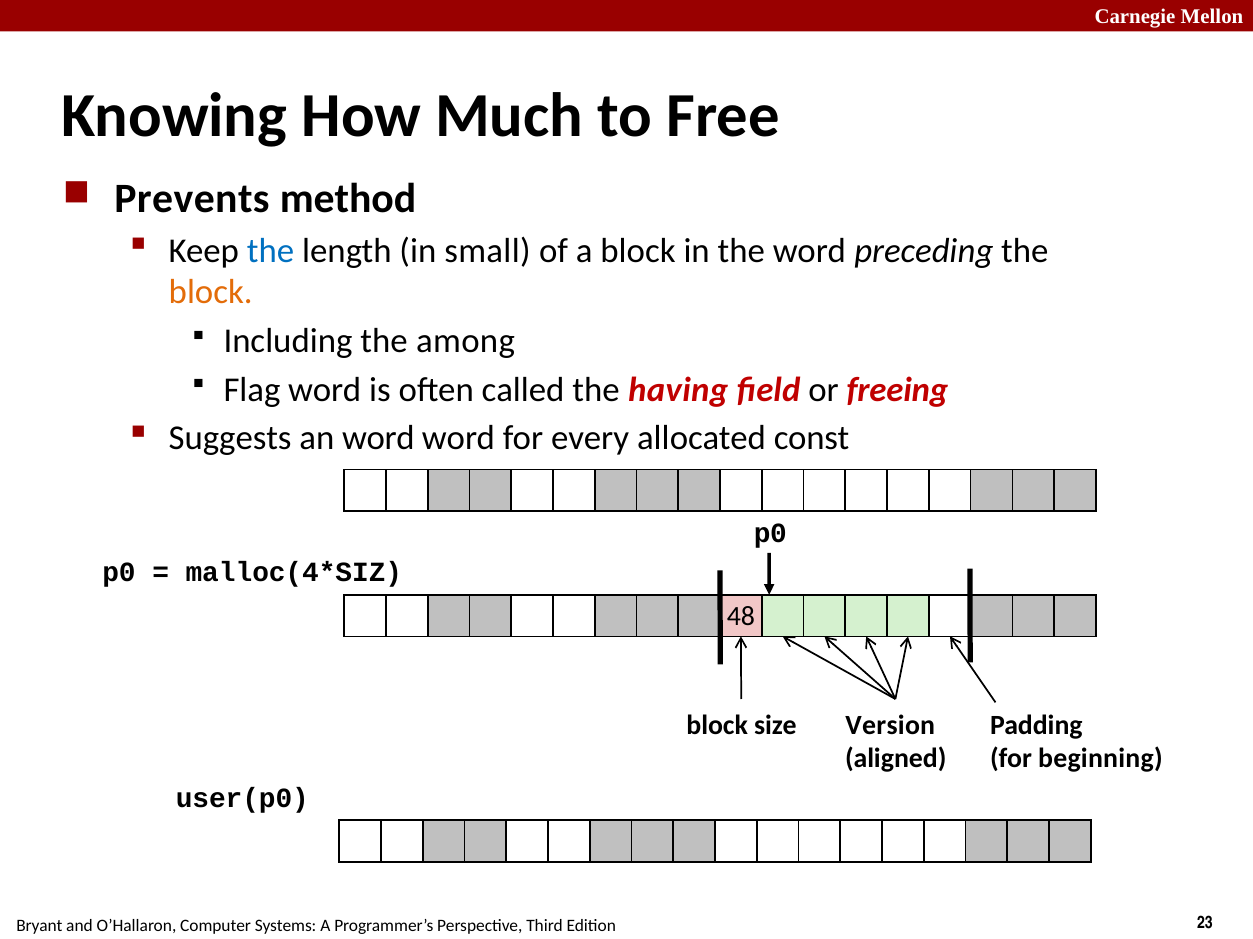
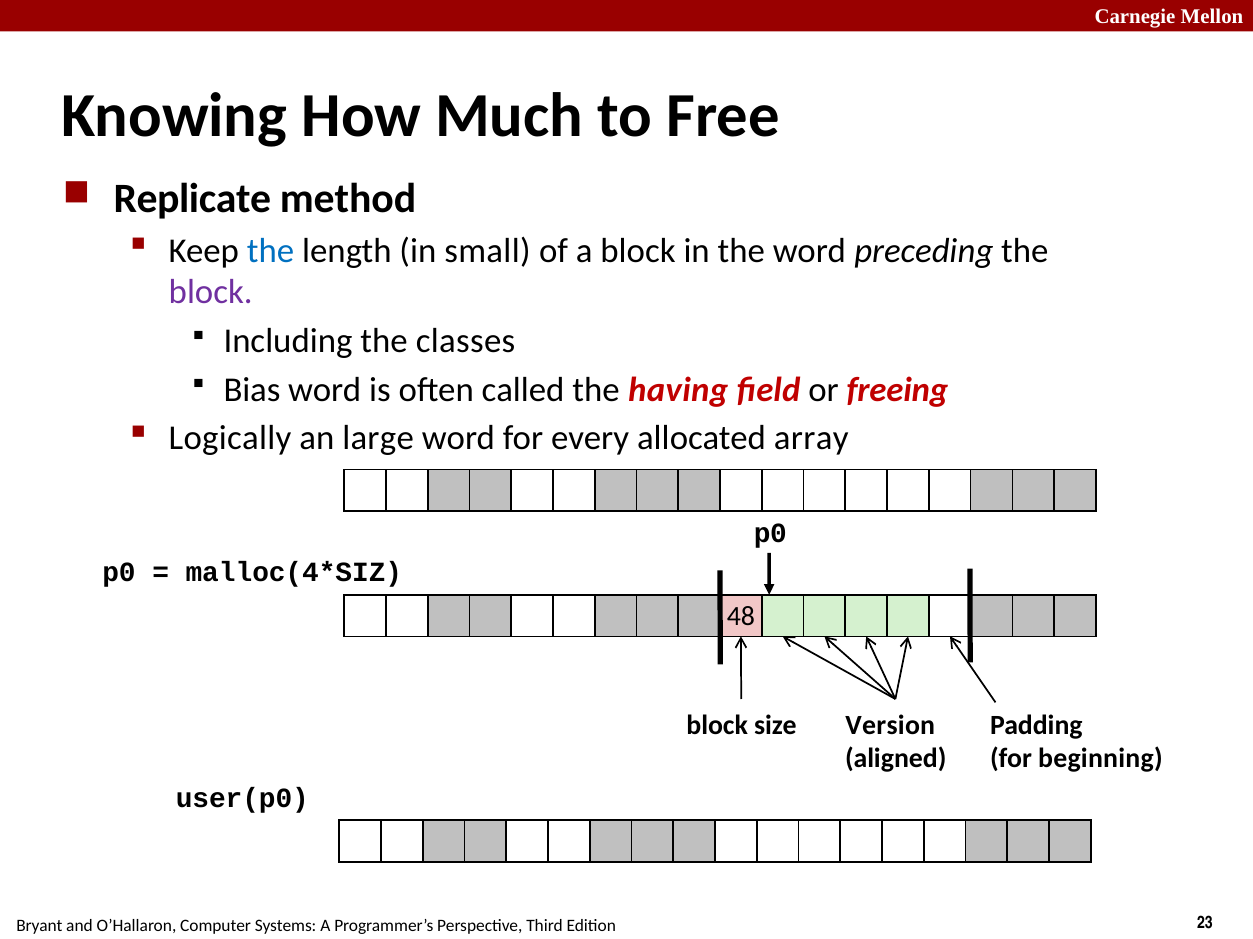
Prevents: Prevents -> Replicate (192, 198)
block colour: orange -> purple (211, 293)
among: among -> classes (466, 341)
Flag: Flag -> Bias (252, 390)
Suggests: Suggests -> Logically (230, 439)
an word: word -> large (378, 439)
const: const -> array (811, 439)
